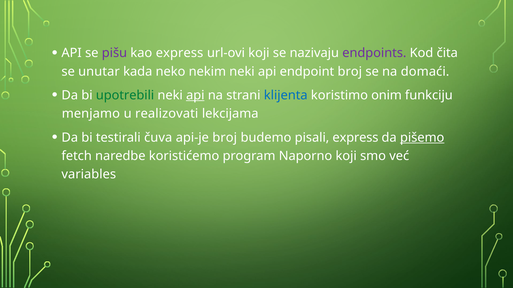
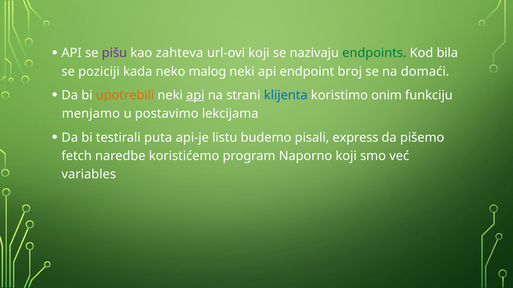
kao express: express -> zahteva (180, 53)
endpoints colour: purple -> green (374, 53)
čita: čita -> bila (447, 53)
unutar: unutar -> poziciji (99, 72)
nekim: nekim -> malog (207, 72)
upotrebili colour: green -> orange (125, 95)
realizovati: realizovati -> postavimo (167, 114)
čuva: čuva -> puta (158, 138)
api-je broj: broj -> listu (225, 138)
pišemo underline: present -> none (422, 138)
